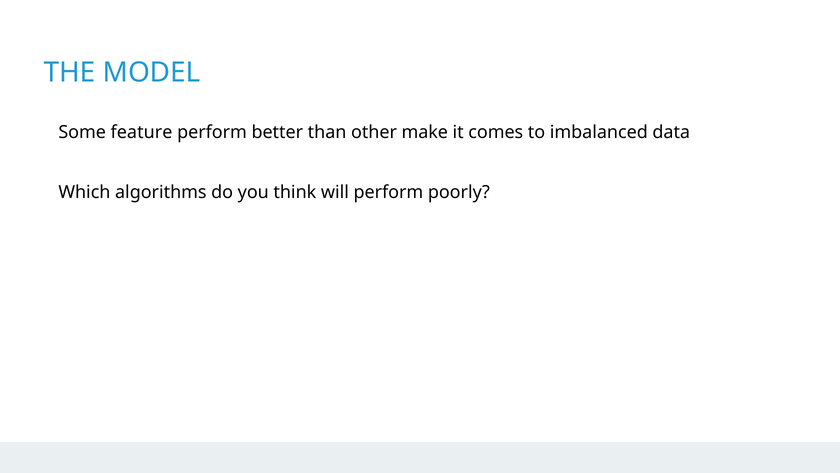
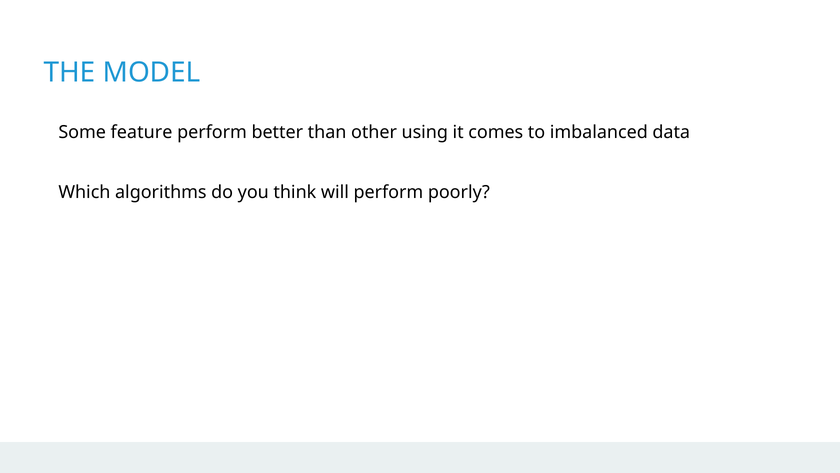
make: make -> using (425, 132)
